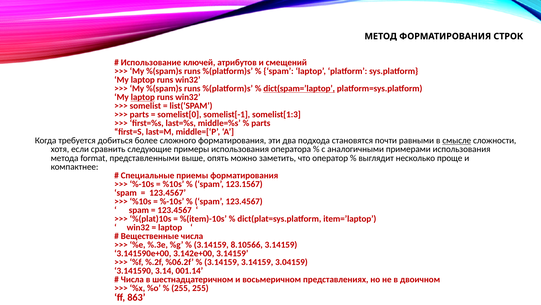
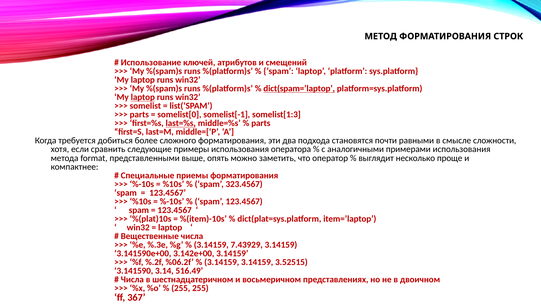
last=%s underline: none -> present (181, 123)
смысле underline: present -> none (457, 140)
123.1567: 123.1567 -> 323.4567 (244, 184)
8.10566: 8.10566 -> 7.43929 (247, 244)
3.04159: 3.04159 -> 3.52515 (291, 262)
001.14: 001.14 -> 516.49 (189, 270)
863: 863 -> 367 (136, 297)
